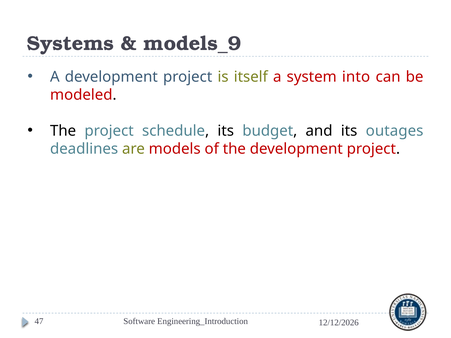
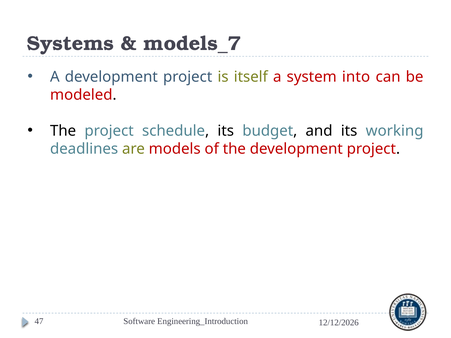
models_9: models_9 -> models_7 (192, 44)
outages: outages -> working (395, 131)
